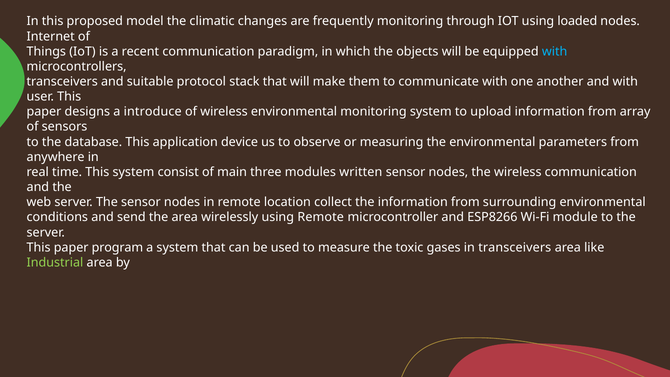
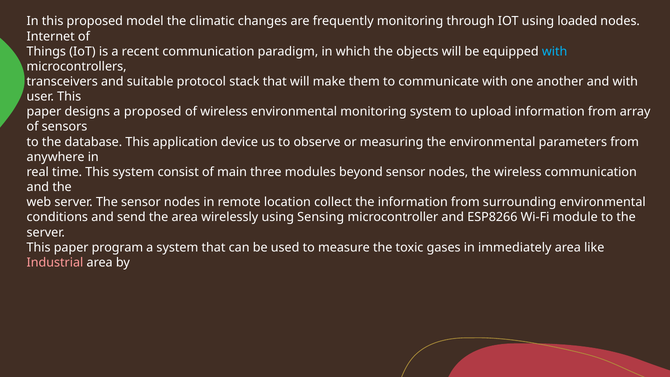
a introduce: introduce -> proposed (153, 112)
written: written -> beyond (361, 172)
using Remote: Remote -> Sensing (321, 217)
in transceivers: transceivers -> immediately (515, 247)
Industrial colour: light green -> pink (55, 262)
